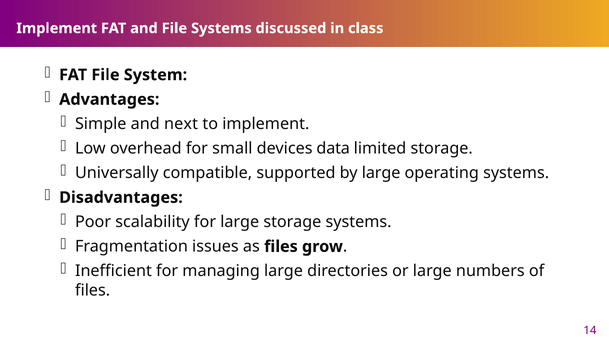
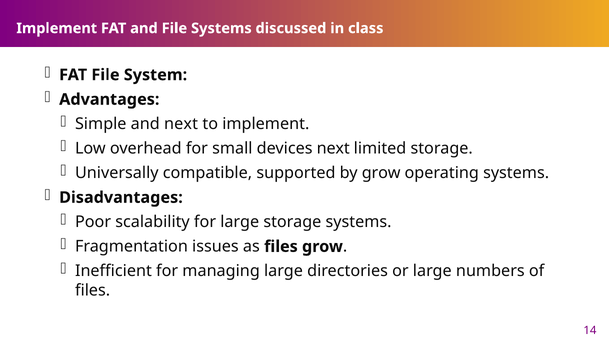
devices data: data -> next (333, 148)
by large: large -> grow (381, 173)
